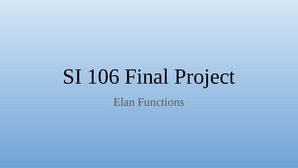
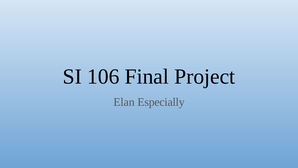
Functions: Functions -> Especially (161, 102)
